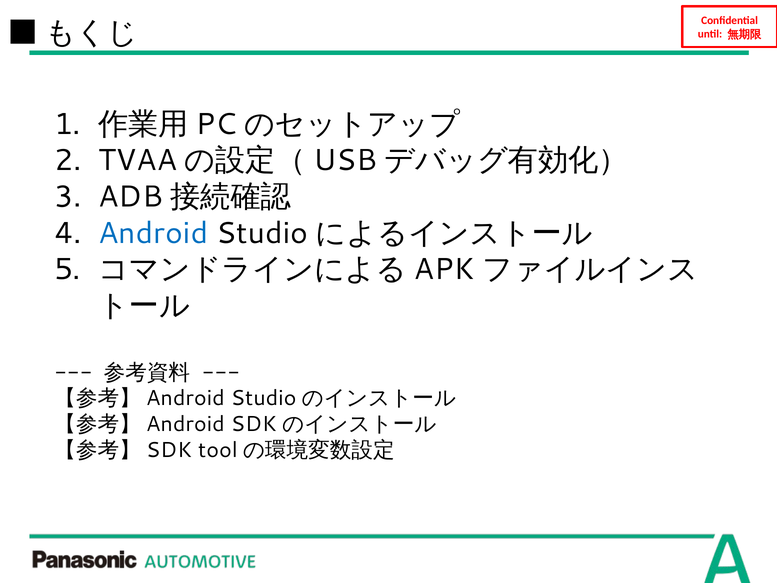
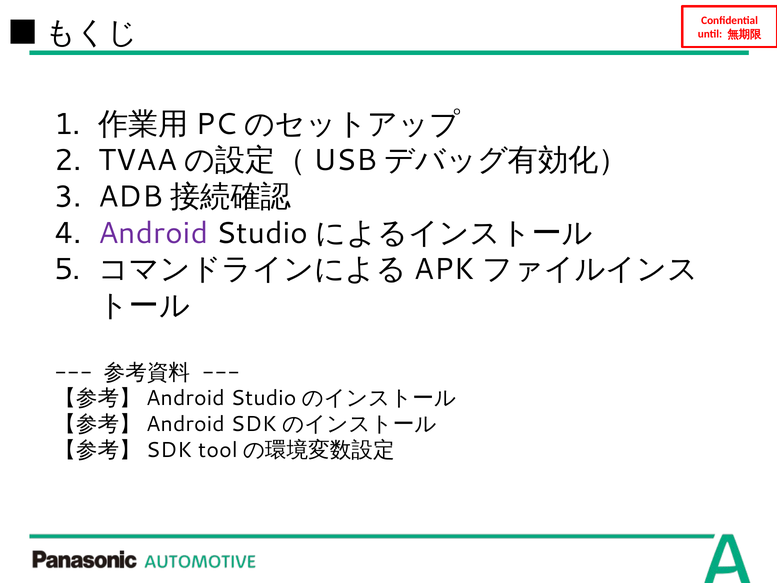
Android colour: blue -> purple (153, 233)
